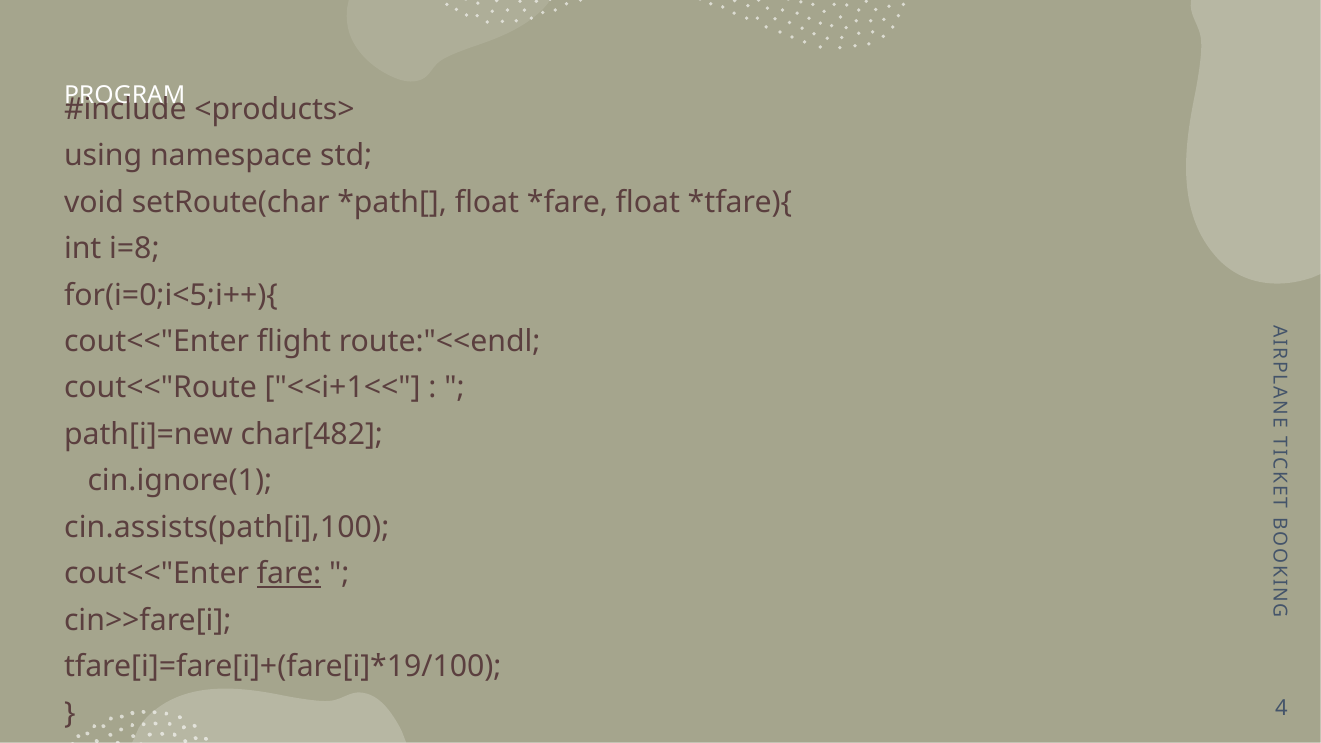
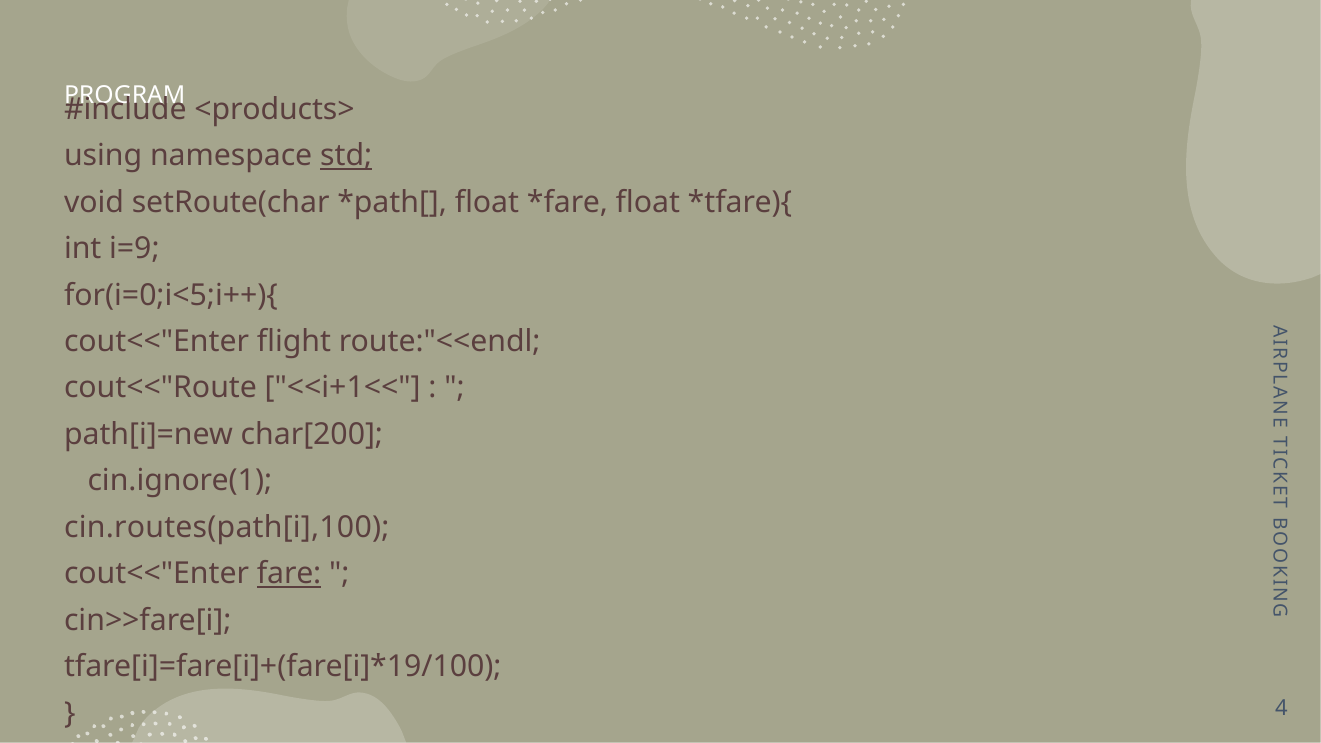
std underline: none -> present (346, 156)
i=8: i=8 -> i=9 (134, 249)
char[482: char[482 -> char[200 (312, 434)
cin.assists(path[i],100: cin.assists(path[i],100 -> cin.routes(path[i],100 (227, 527)
